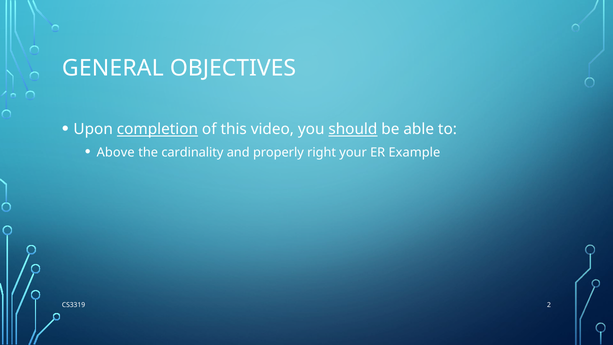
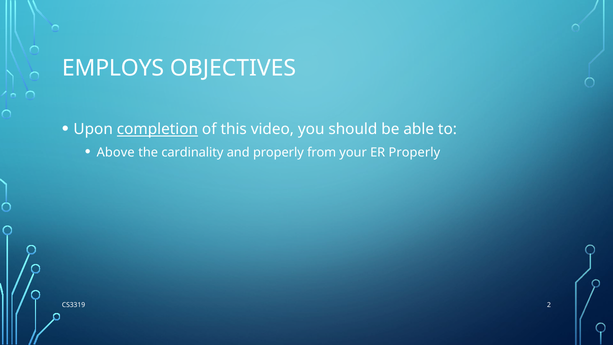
GENERAL: GENERAL -> EMPLOYS (113, 68)
should underline: present -> none (353, 129)
right: right -> from (322, 152)
ER Example: Example -> Properly (414, 152)
